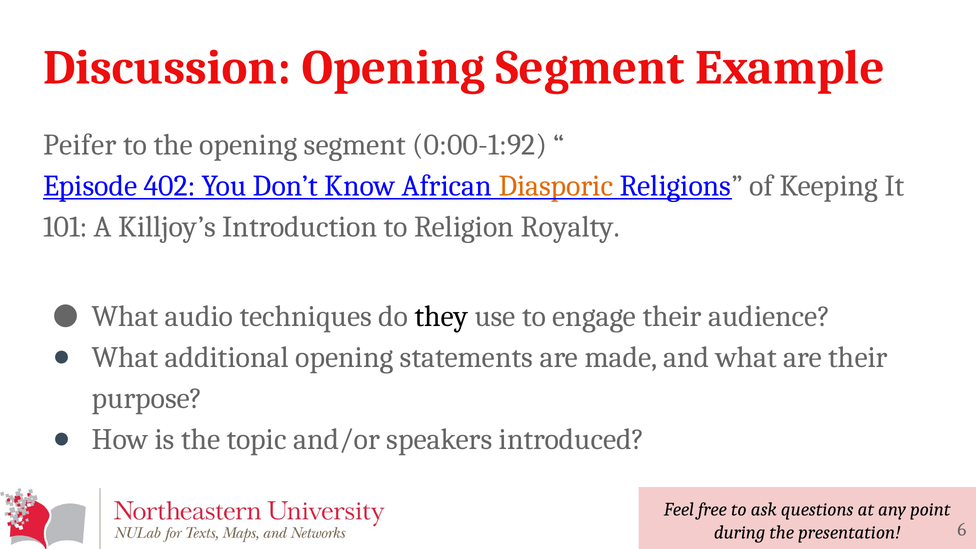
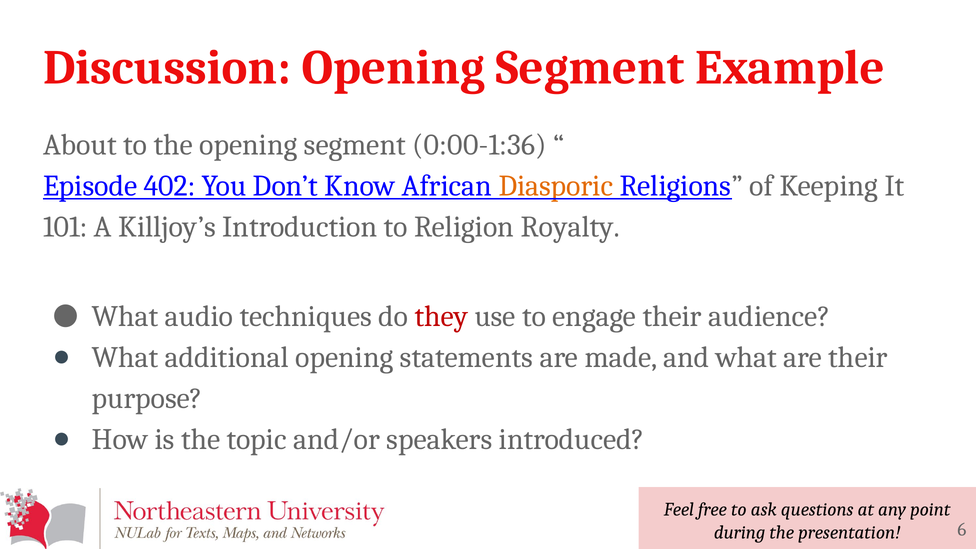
Peifer: Peifer -> About (80, 145)
0:00-1:92: 0:00-1:92 -> 0:00-1:36 (480, 145)
they colour: black -> red (441, 316)
